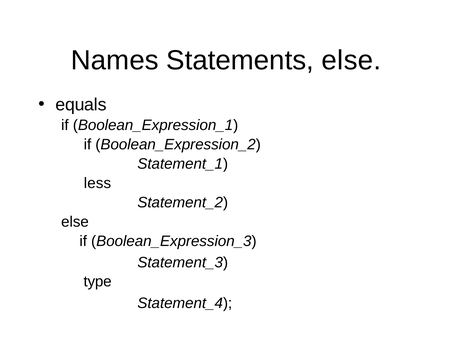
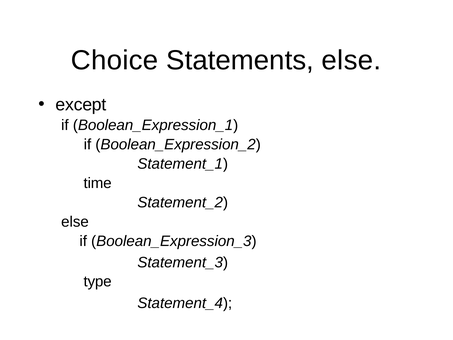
Names: Names -> Choice (115, 60)
equals: equals -> except (81, 105)
less: less -> time (98, 183)
